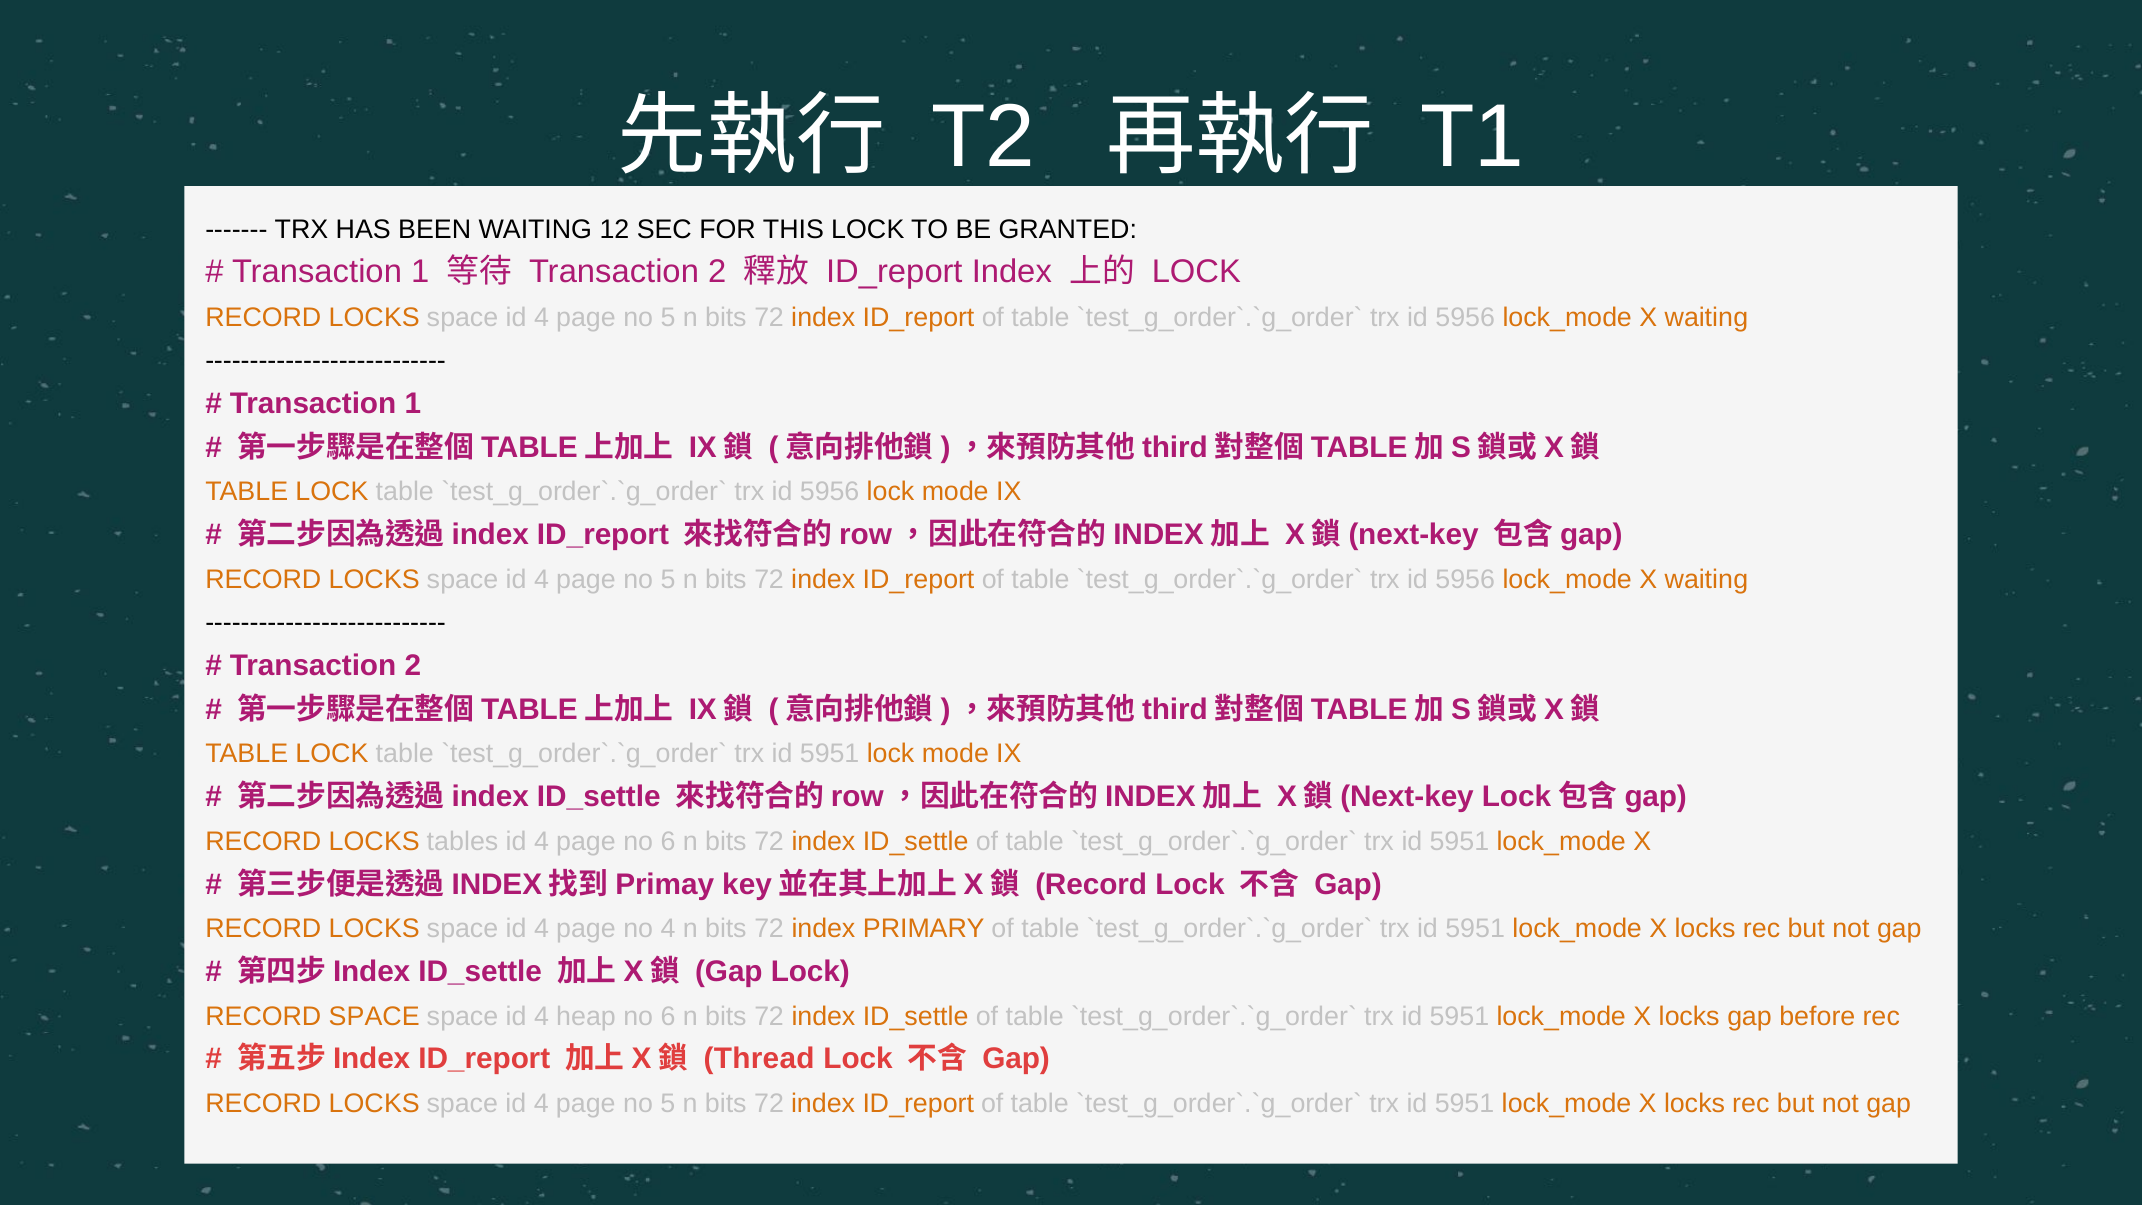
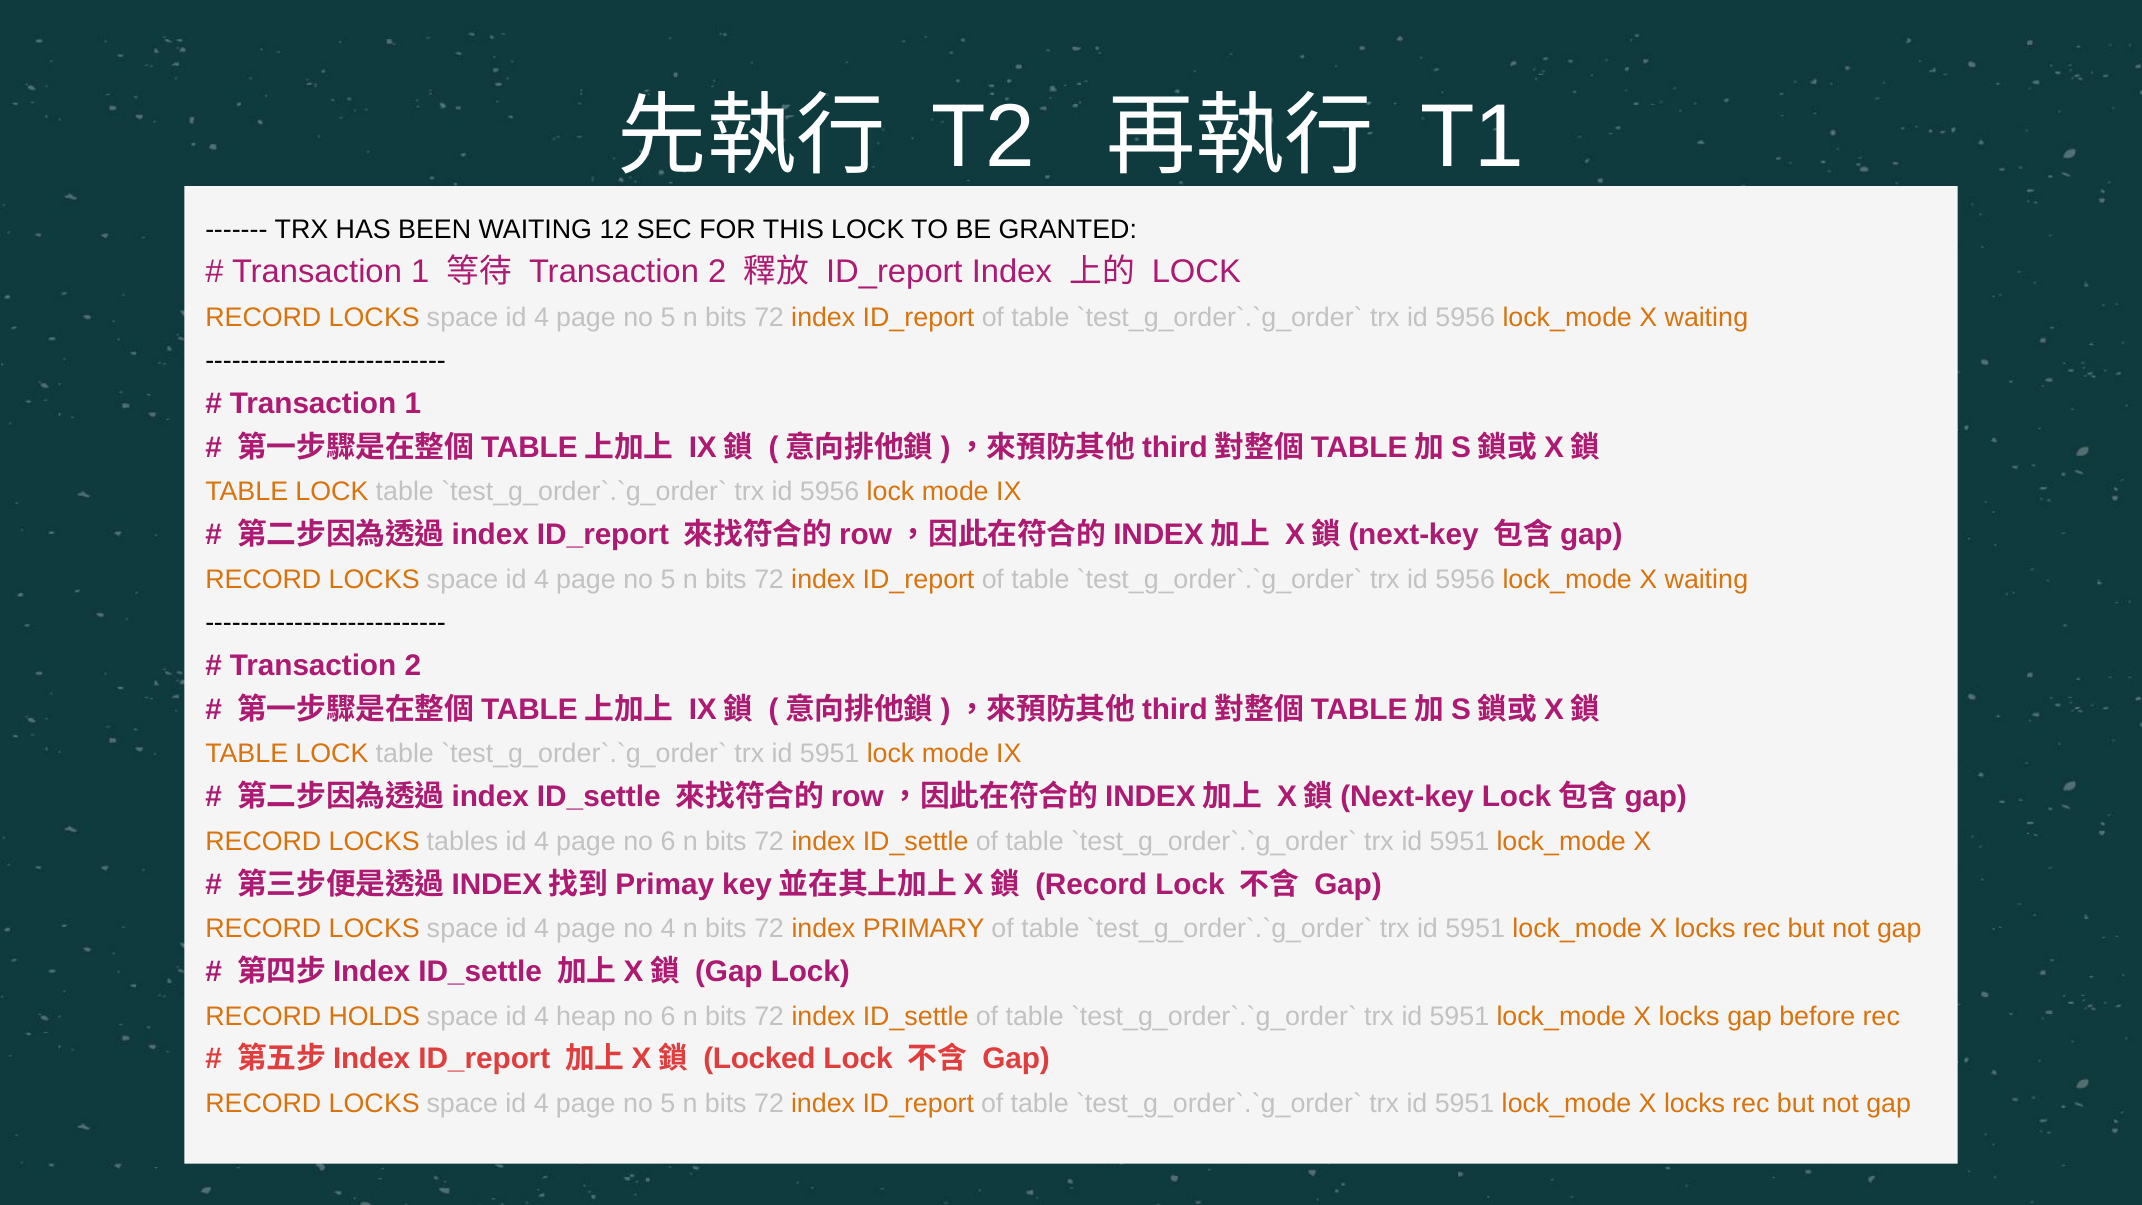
RECORD SPACE: SPACE -> HOLDS (374, 1016)
Thread: Thread -> Locked (759, 1059)
